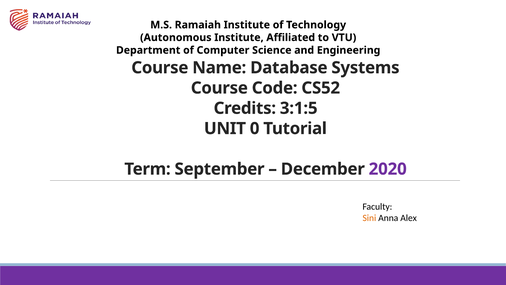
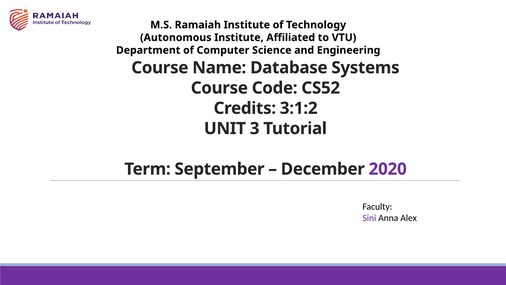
3:1:5: 3:1:5 -> 3:1:2 (299, 108)
0: 0 -> 3 (255, 128)
Sini colour: orange -> purple (369, 218)
